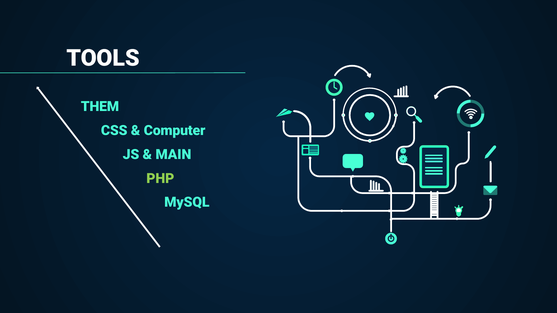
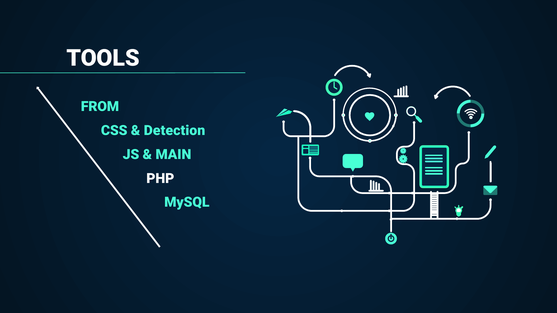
THEM: THEM -> FROM (100, 107)
Computer: Computer -> Detection (174, 131)
PHP colour: light green -> white (160, 179)
